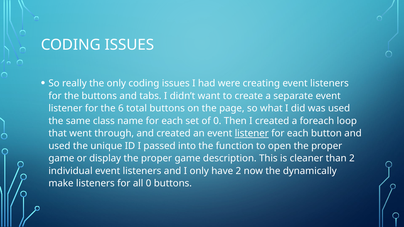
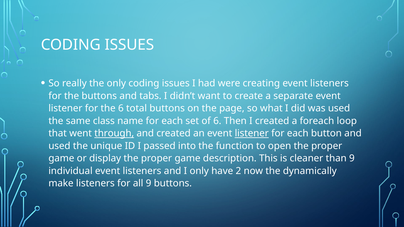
of 0: 0 -> 6 (217, 121)
through underline: none -> present (114, 134)
than 2: 2 -> 9 (352, 159)
all 0: 0 -> 9 (149, 184)
